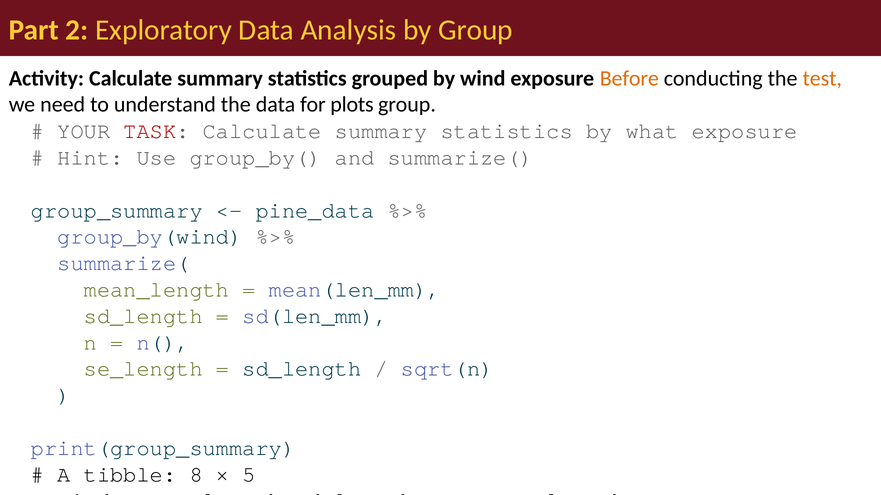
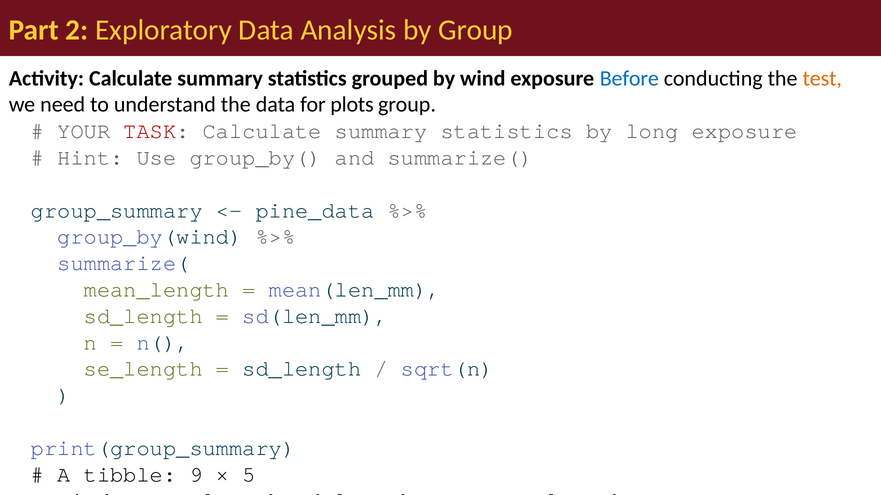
Before colour: orange -> blue (629, 78)
what: what -> long (652, 131)
8: 8 -> 9 (196, 475)
